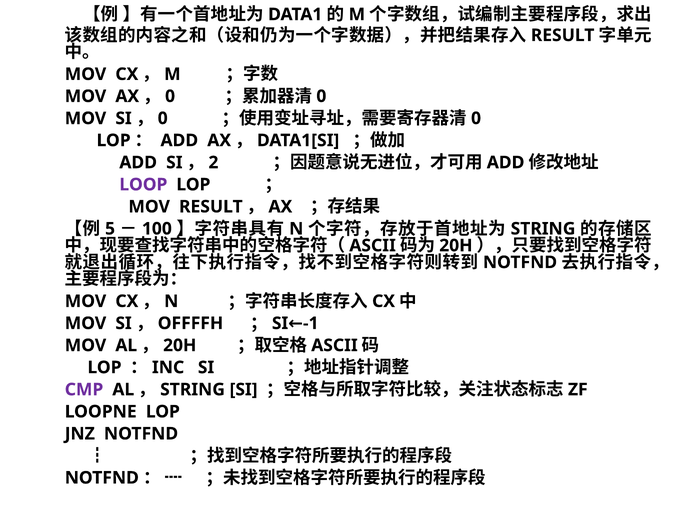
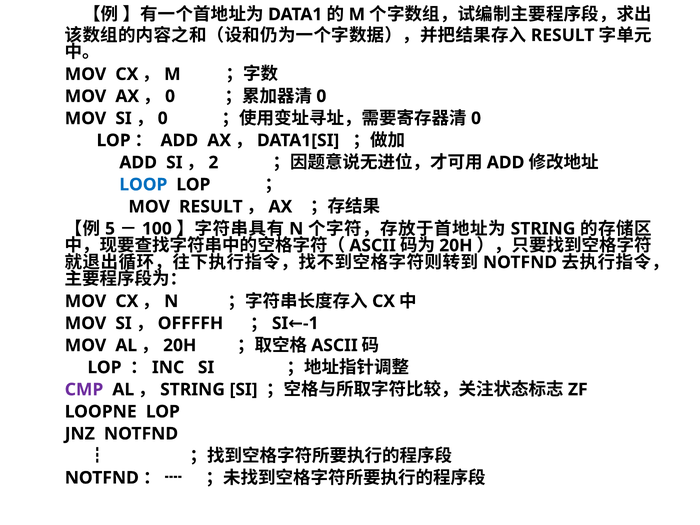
LOOP colour: purple -> blue (143, 185)
